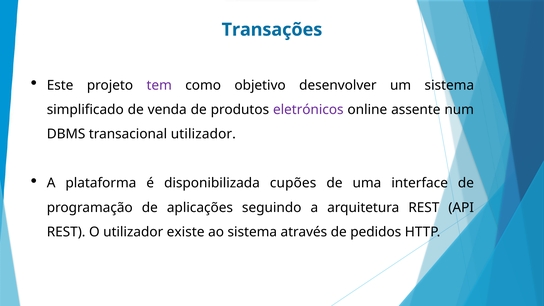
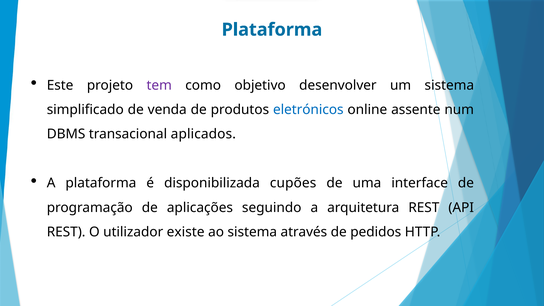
Transações: Transações -> Plataforma (272, 30)
eletrónicos colour: purple -> blue (308, 110)
transacional utilizador: utilizador -> aplicados (203, 134)
